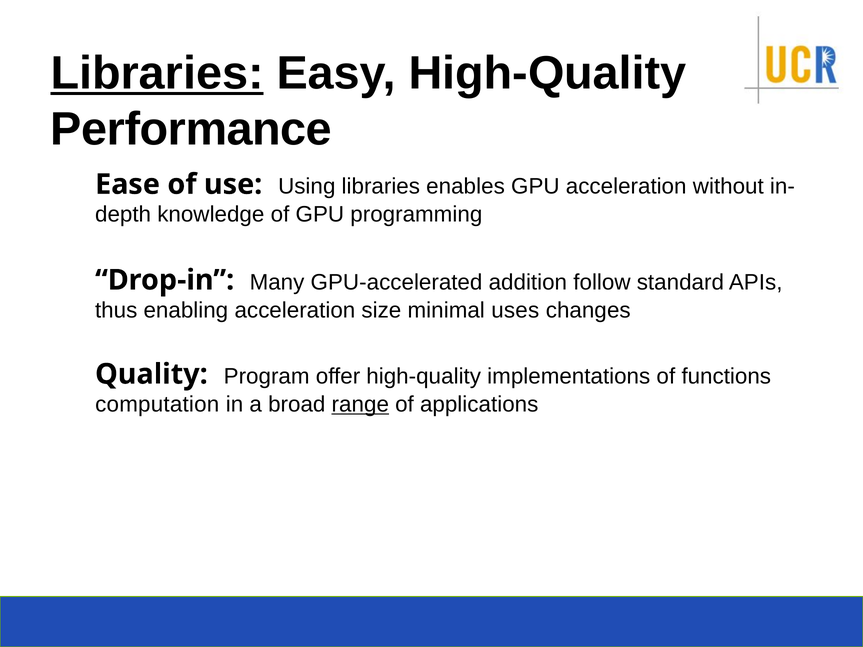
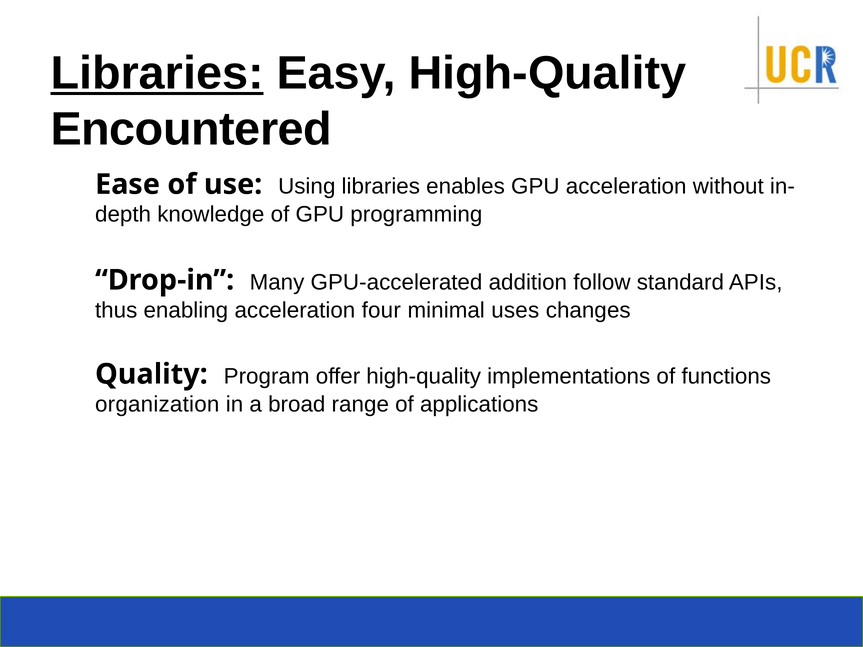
Performance: Performance -> Encountered (191, 130)
size: size -> four (381, 310)
computation: computation -> organization (157, 405)
range underline: present -> none (360, 405)
